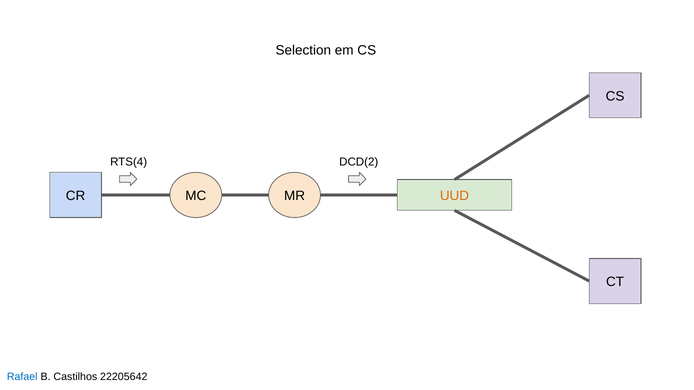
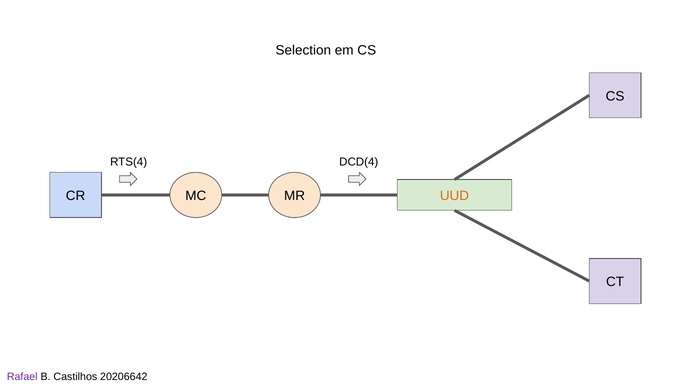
DCD(2: DCD(2 -> DCD(4 (359, 162)
Rafael colour: blue -> purple (22, 377)
22205642: 22205642 -> 20206642 (124, 377)
